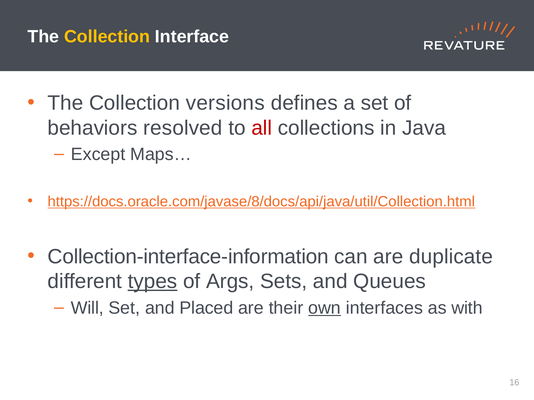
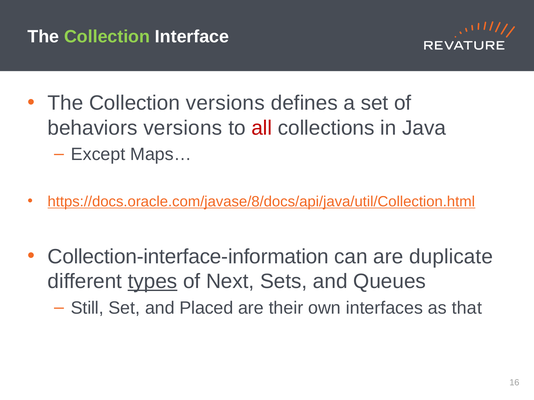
Collection colour: yellow -> light green (107, 37)
behaviors resolved: resolved -> versions (183, 128)
Args: Args -> Next (230, 282)
Will: Will -> Still (87, 308)
own underline: present -> none (325, 308)
with: with -> that (467, 308)
